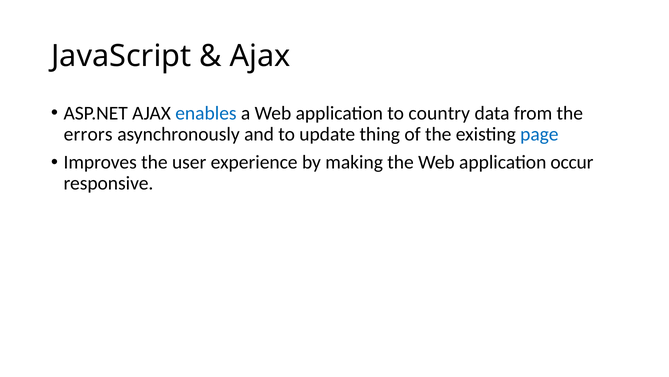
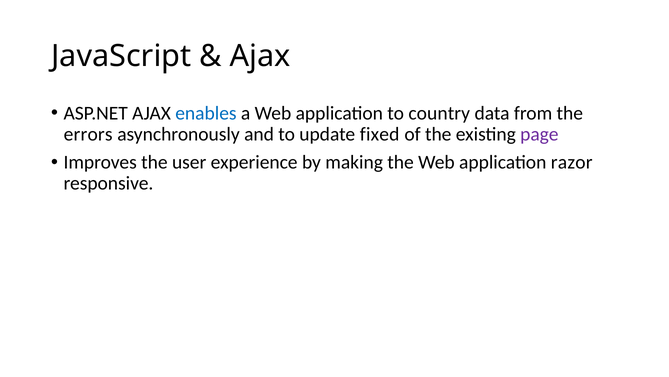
thing: thing -> fixed (380, 134)
page colour: blue -> purple (539, 134)
occur: occur -> razor (572, 162)
